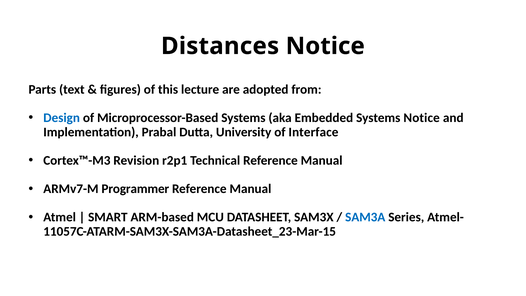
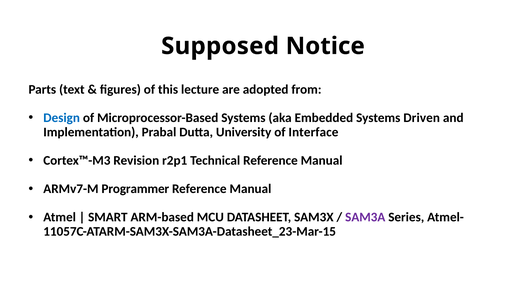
Distances: Distances -> Supposed (220, 46)
Systems Notice: Notice -> Driven (422, 118)
SAM3A colour: blue -> purple (365, 217)
